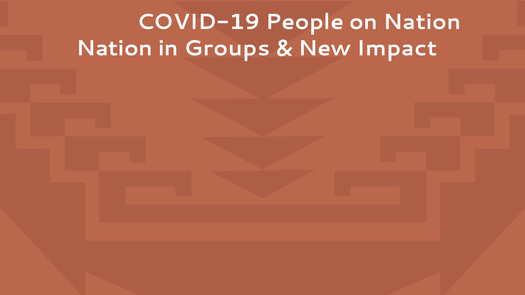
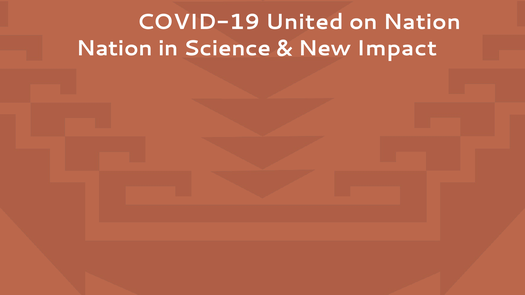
People: People -> United (305, 22)
Groups: Groups -> Science (227, 48)
